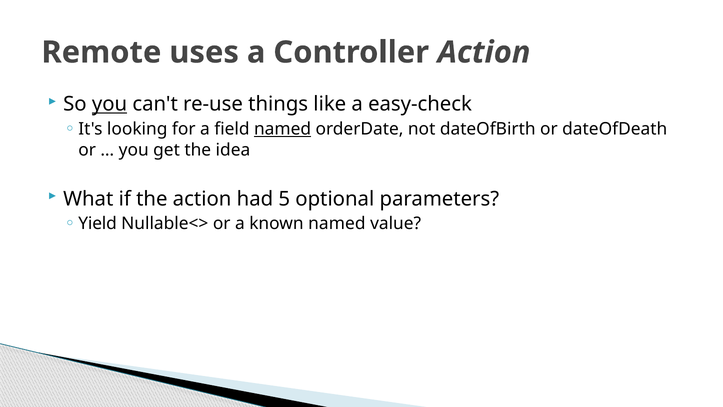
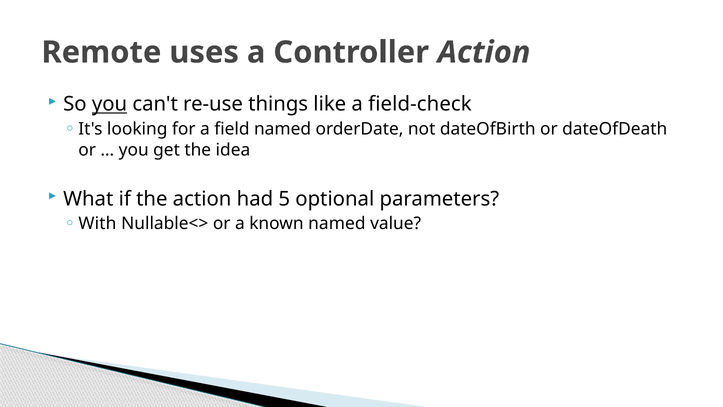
easy-check: easy-check -> field-check (420, 104)
named underline: present -> none (283, 129)
Yield: Yield -> With (97, 224)
